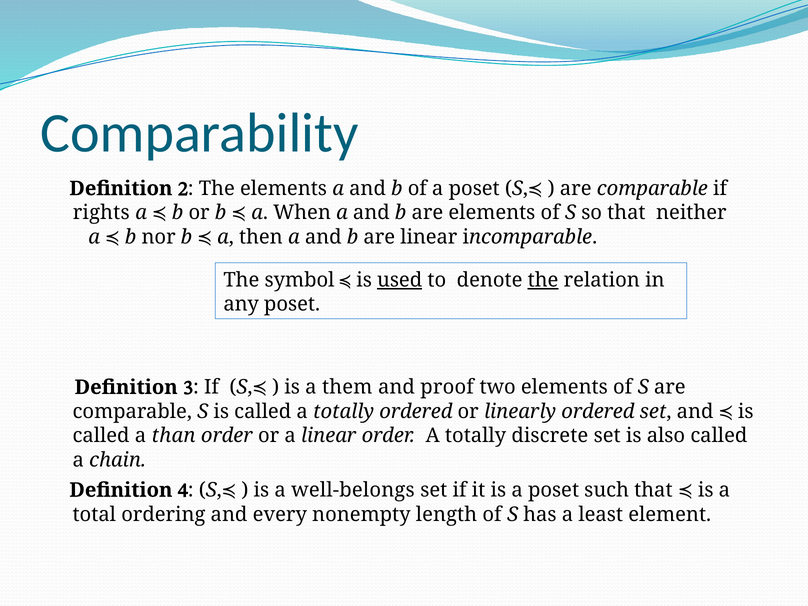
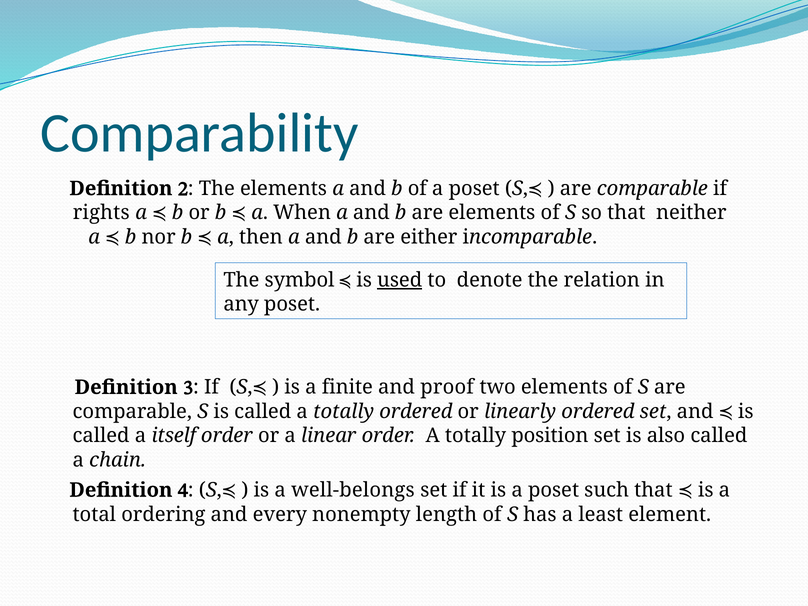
are linear: linear -> either (429, 237)
the underline: present -> none (543, 280)
them: them -> finite (347, 387)
than: than -> itself (174, 436)
discrete: discrete -> position (550, 436)
